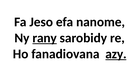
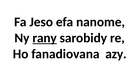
azy underline: present -> none (116, 54)
